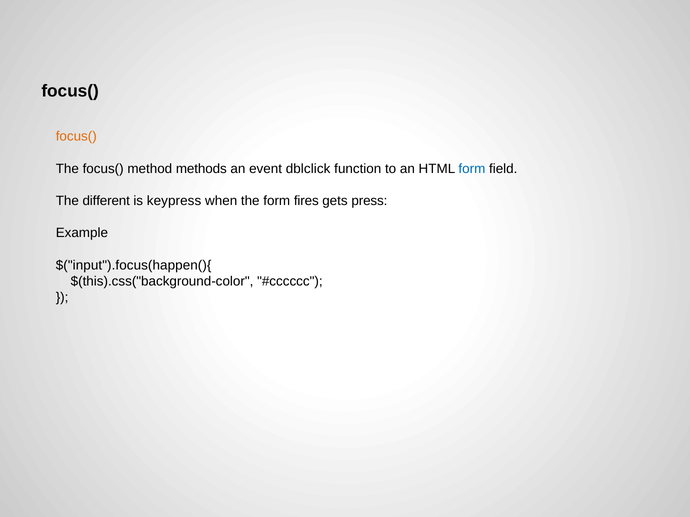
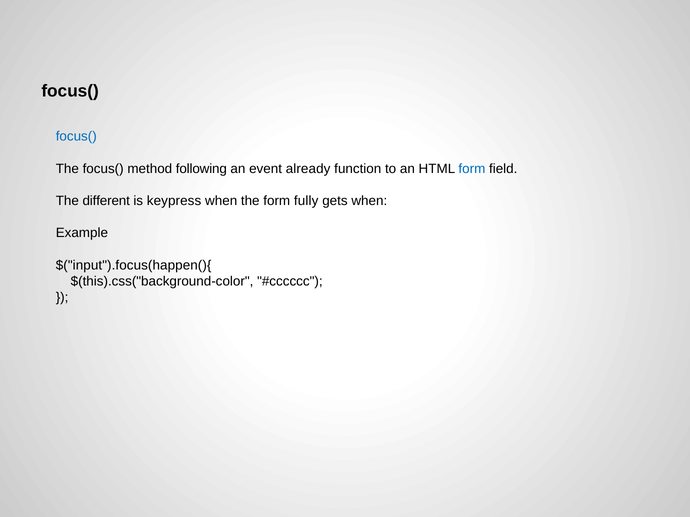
focus( colour: orange -> blue (76, 137)
methods: methods -> following (201, 169)
dblclick: dblclick -> already (308, 169)
fires: fires -> fully (306, 201)
gets press: press -> when (369, 201)
